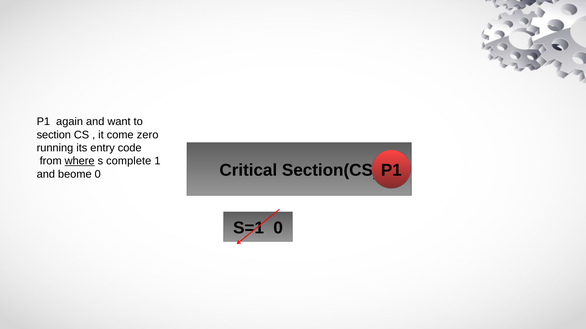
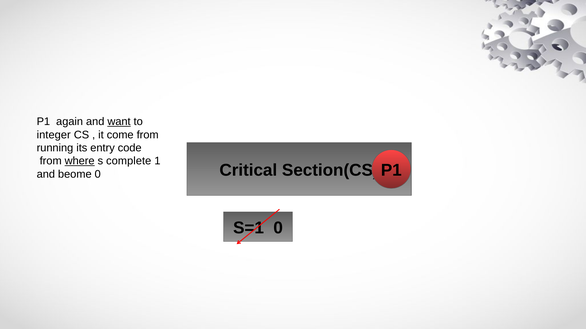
want underline: none -> present (119, 122)
section: section -> integer (54, 135)
come zero: zero -> from (148, 135)
